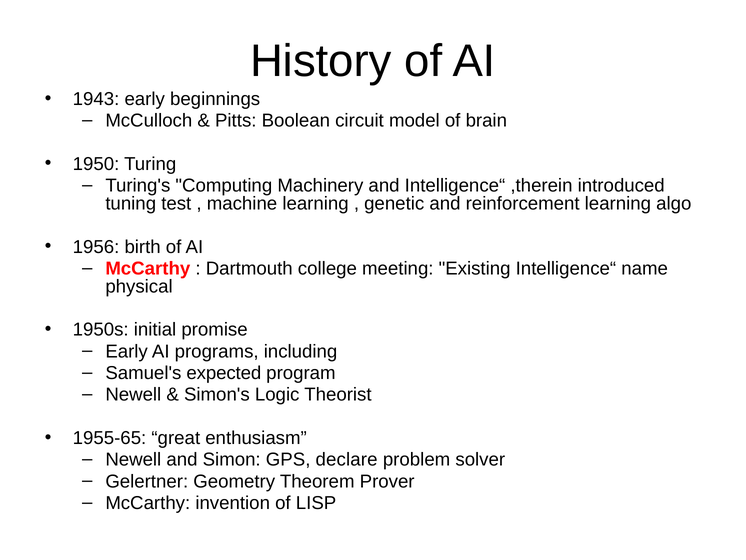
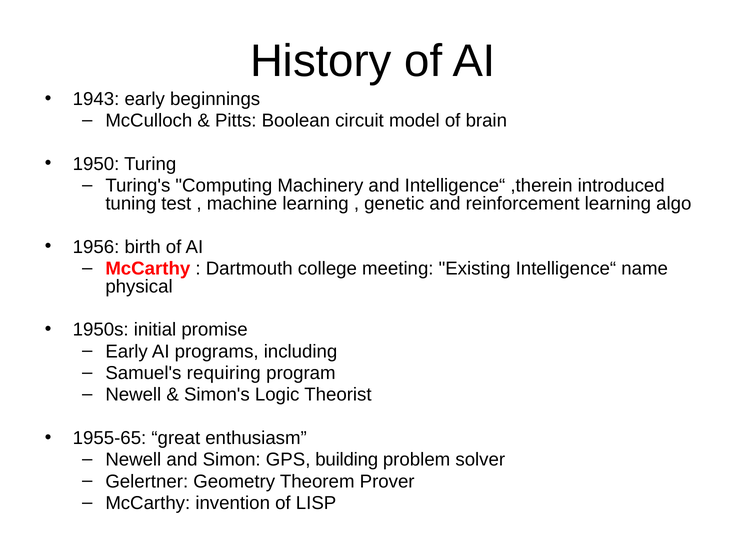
expected: expected -> requiring (224, 373)
declare: declare -> building (347, 459)
